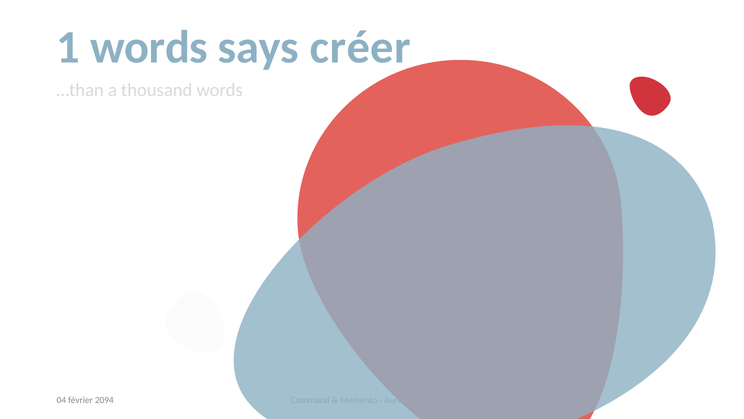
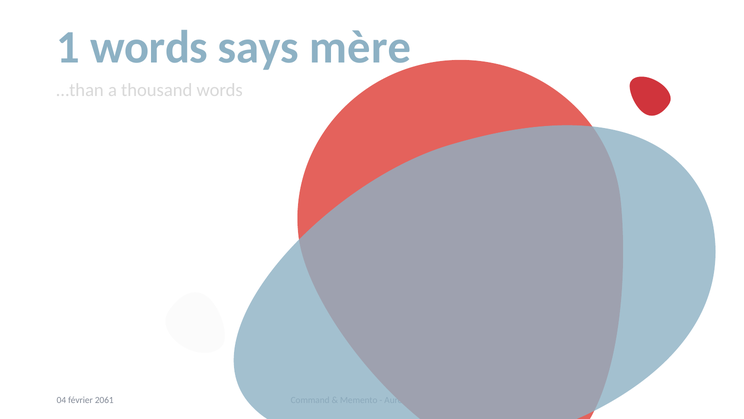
créer: créer -> mère (360, 48)
2094: 2094 -> 2061 (104, 400)
